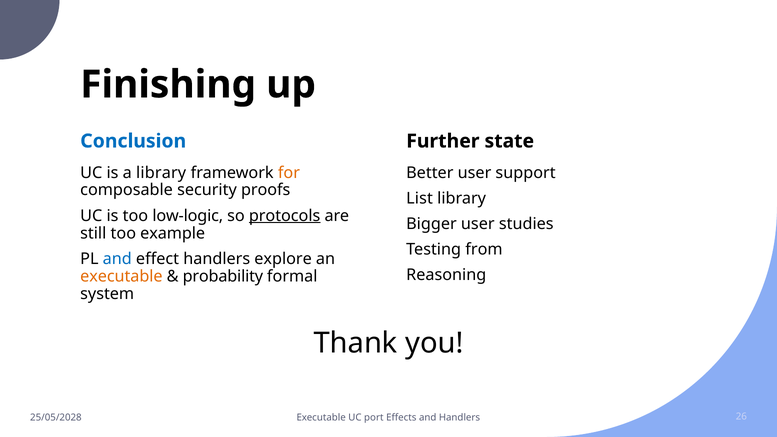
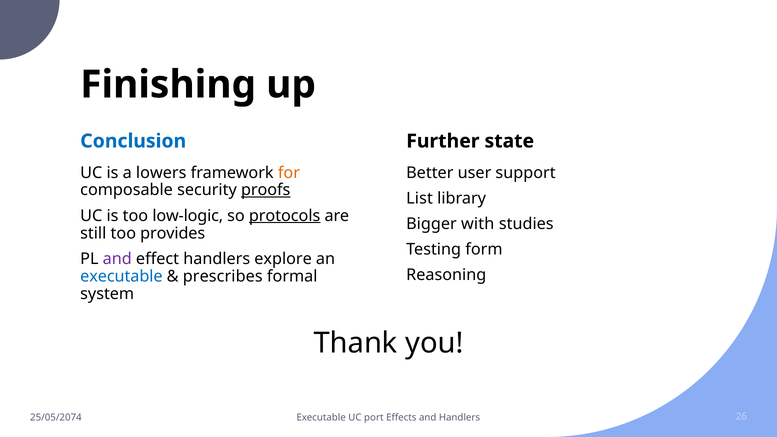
a library: library -> lowers (161, 173)
proofs underline: none -> present (266, 190)
Bigger user: user -> with (478, 224)
example: example -> provides (173, 233)
from: from -> form (484, 249)
and colour: blue -> purple (117, 259)
executable colour: orange -> blue (121, 276)
probability: probability -> prescribes (223, 276)
25/05/2028: 25/05/2028 -> 25/05/2074 (56, 417)
